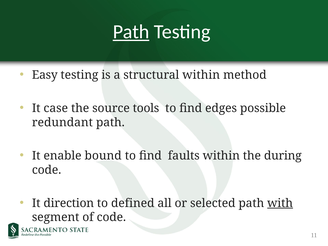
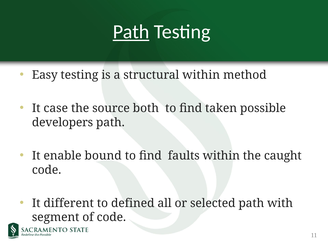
tools: tools -> both (146, 108)
edges: edges -> taken (221, 108)
redundant: redundant -> developers (63, 122)
during: during -> caught (283, 156)
direction: direction -> different (69, 203)
with underline: present -> none (280, 203)
